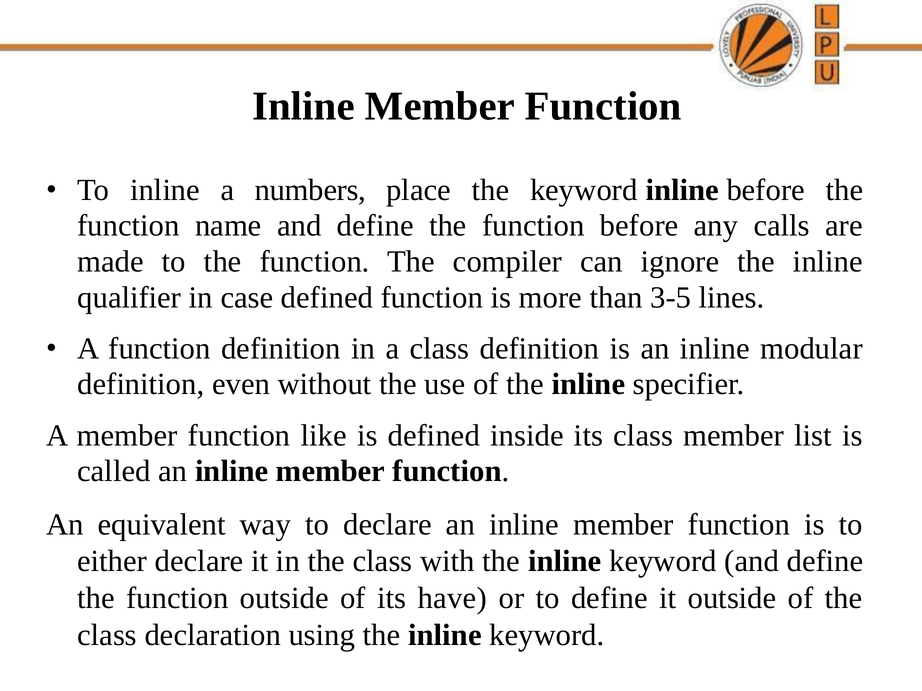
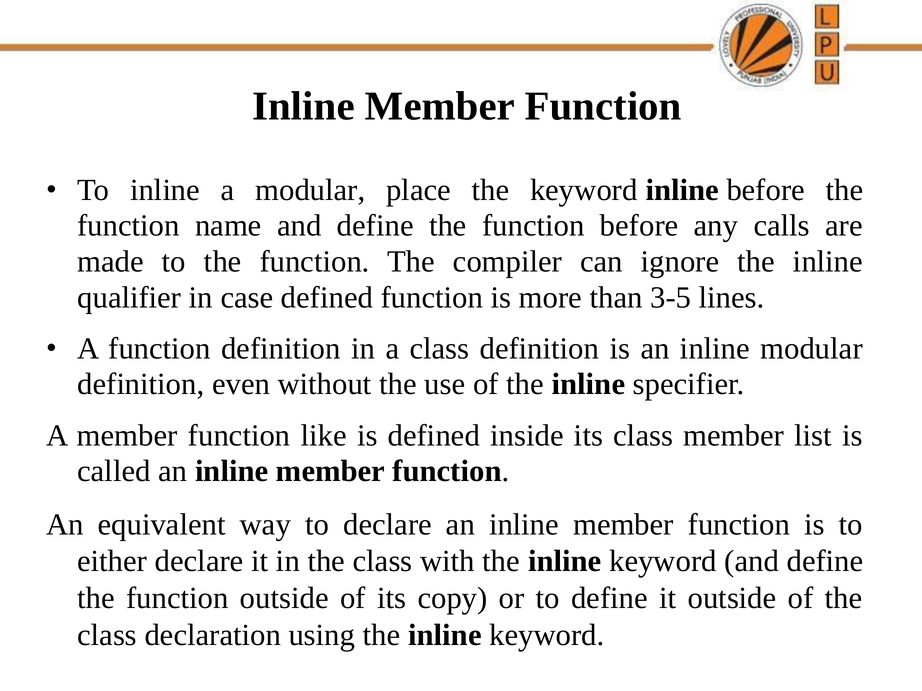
a numbers: numbers -> modular (310, 190)
have: have -> copy (453, 599)
